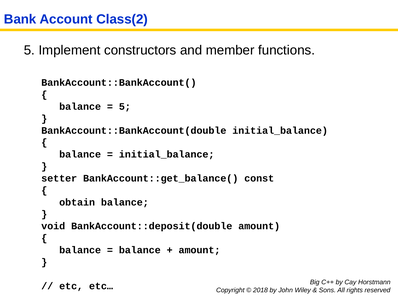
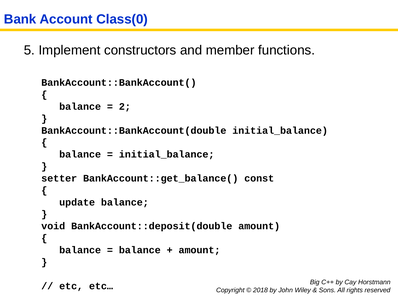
Class(2: Class(2 -> Class(0 (122, 19)
5: 5 -> 2 (125, 106)
obtain: obtain -> update (77, 202)
